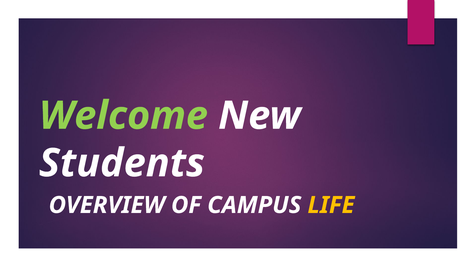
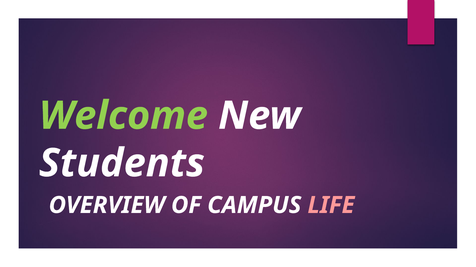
LIFE colour: yellow -> pink (331, 206)
